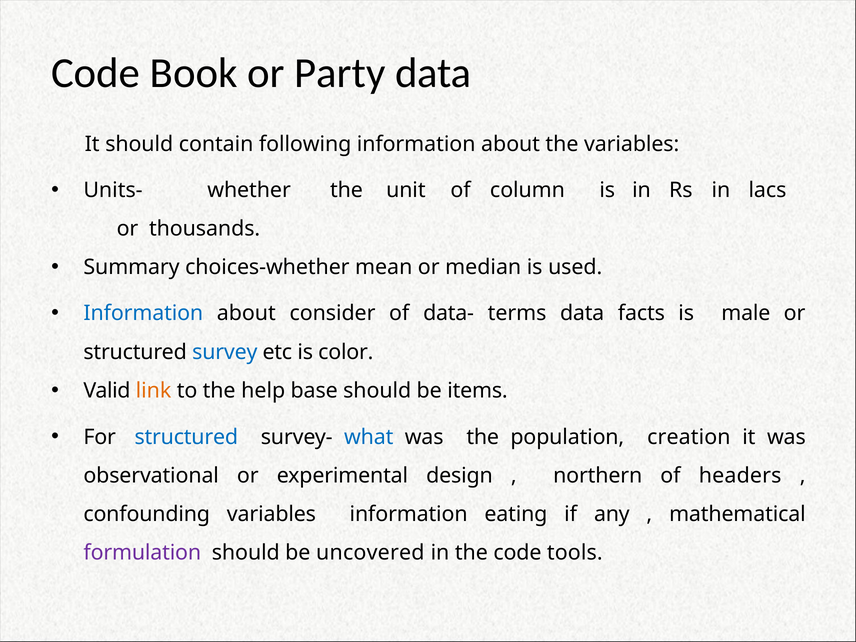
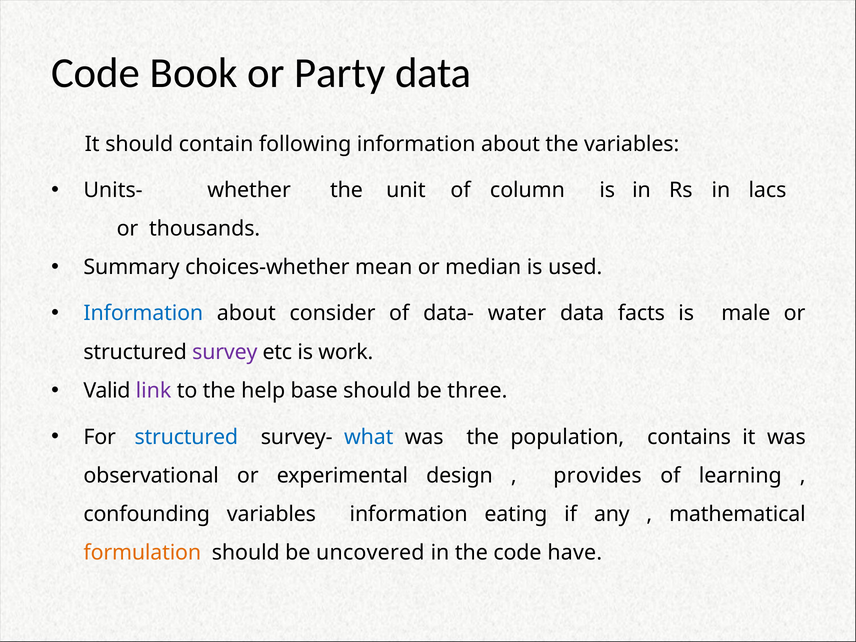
terms: terms -> water (517, 313)
survey colour: blue -> purple (225, 352)
color: color -> work (346, 352)
link colour: orange -> purple (153, 391)
items: items -> three (477, 391)
creation: creation -> contains (689, 437)
northern: northern -> provides (598, 476)
headers: headers -> learning (740, 476)
formulation colour: purple -> orange (142, 553)
tools: tools -> have (575, 553)
